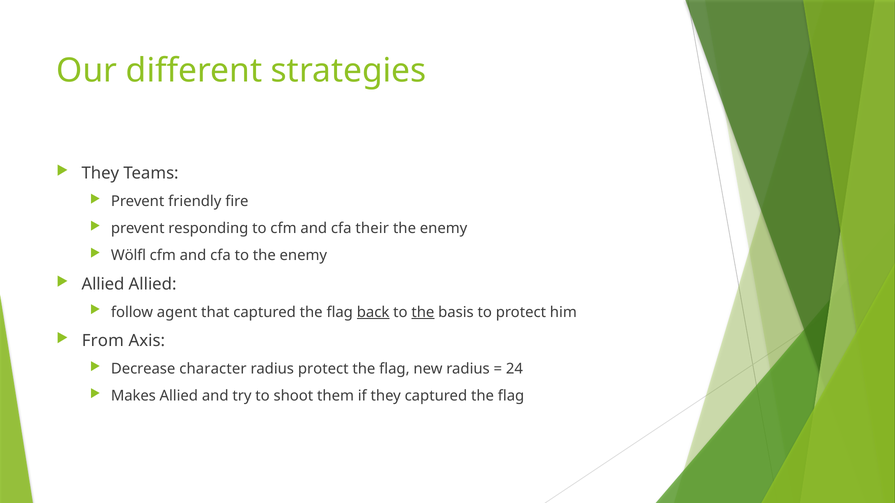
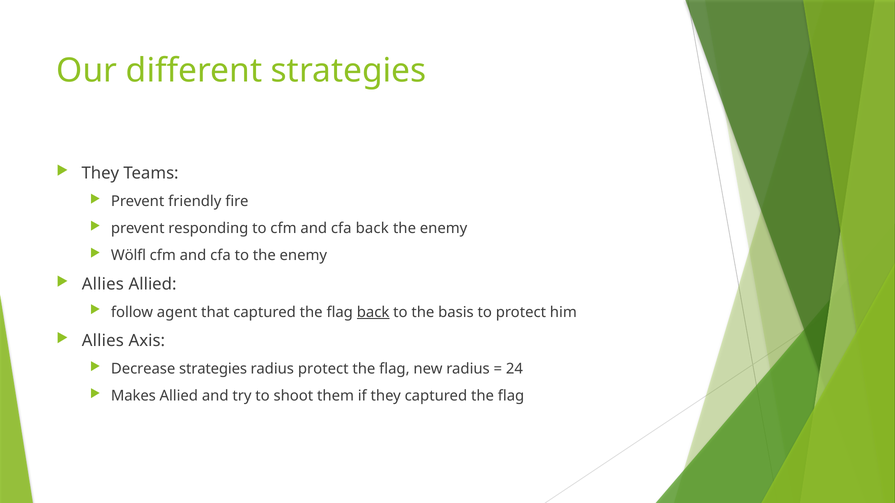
cfa their: their -> back (372, 229)
Allied: Allied -> Allies (103, 284)
the underline: present -> none (423, 312)
From: From -> Allies (103, 341)
Decrease character: character -> strategies (213, 369)
